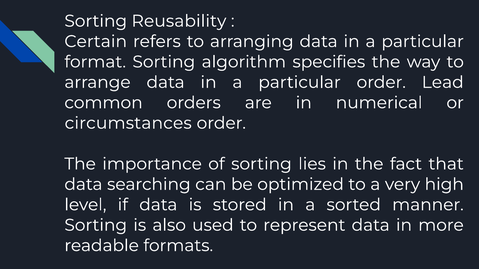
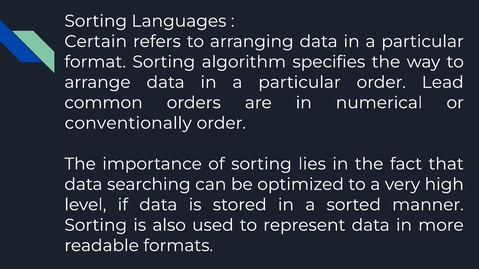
Reusability: Reusability -> Languages (179, 21)
circumstances: circumstances -> conventionally (128, 123)
